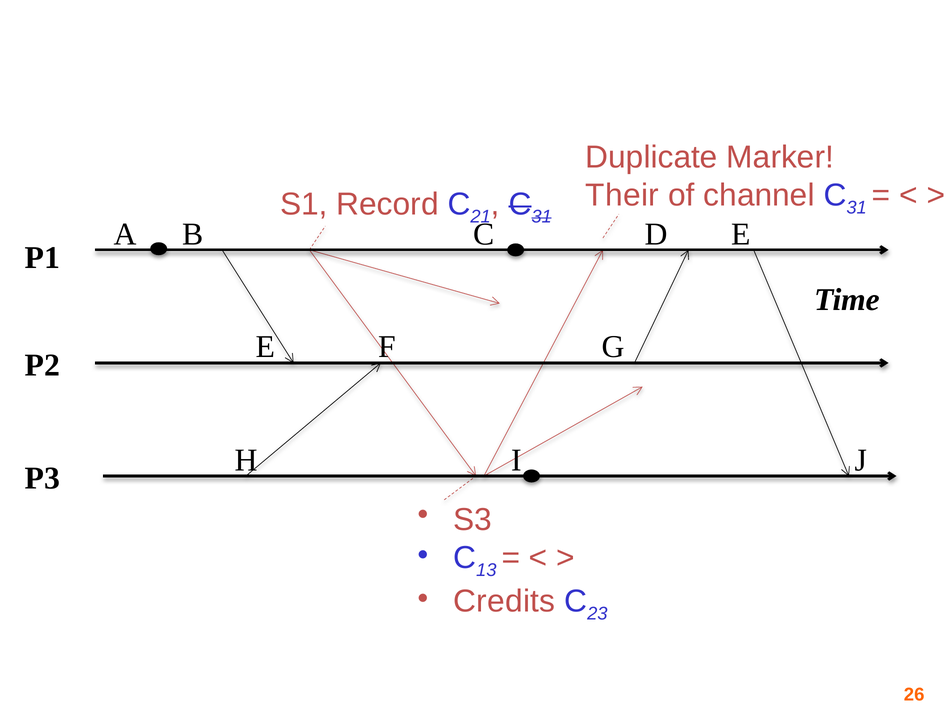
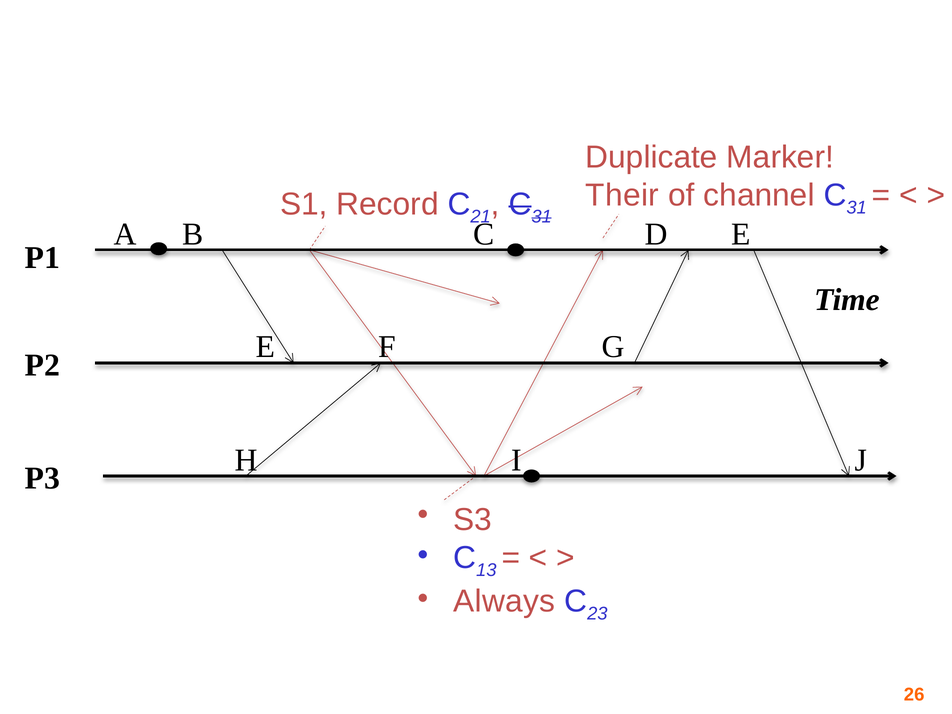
Credits: Credits -> Always (504, 601)
